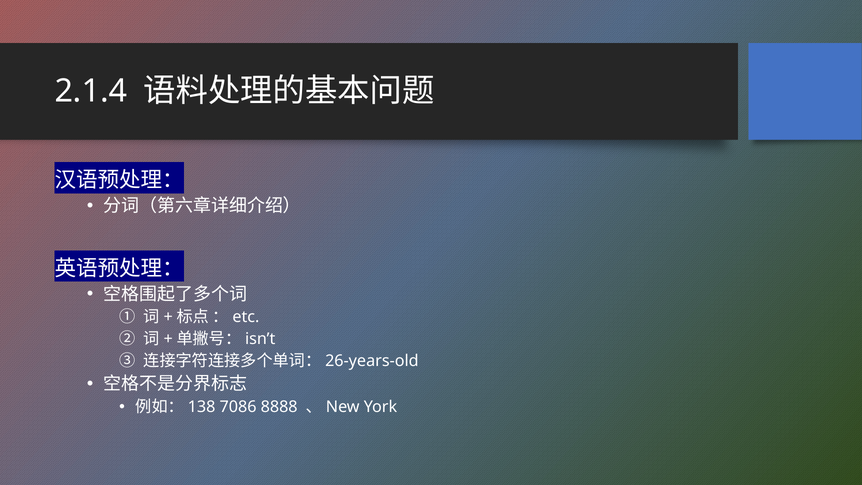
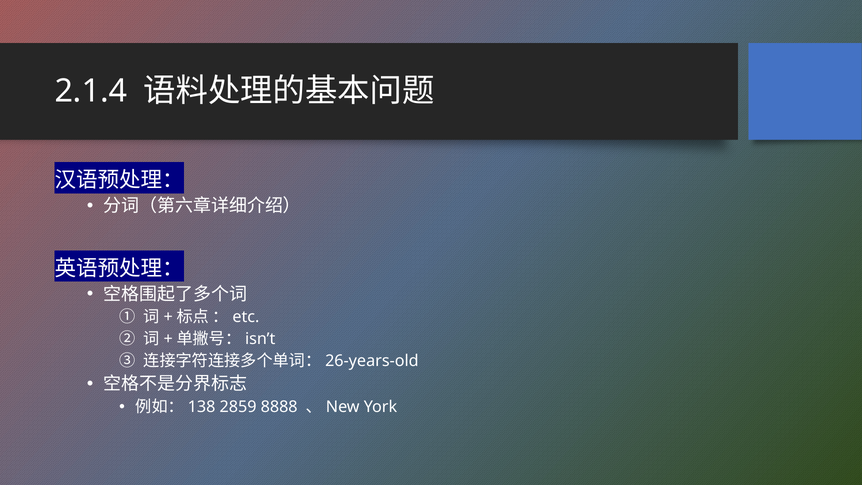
7086: 7086 -> 2859 (238, 407)
